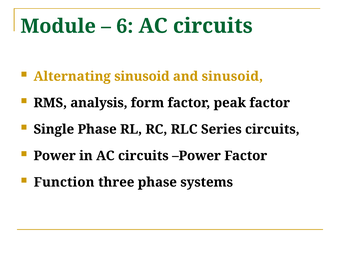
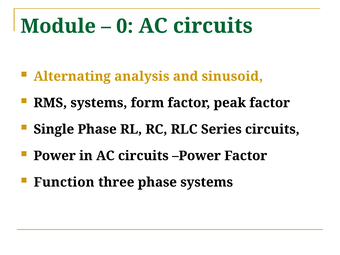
6: 6 -> 0 (125, 26)
Alternating sinusoid: sinusoid -> analysis (142, 76)
RMS analysis: analysis -> systems (99, 103)
